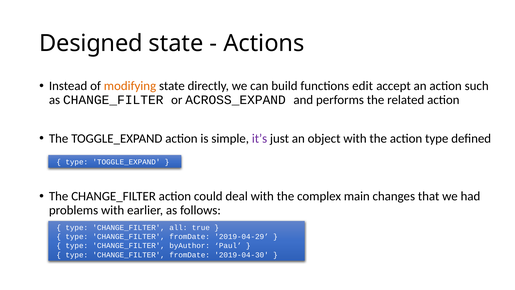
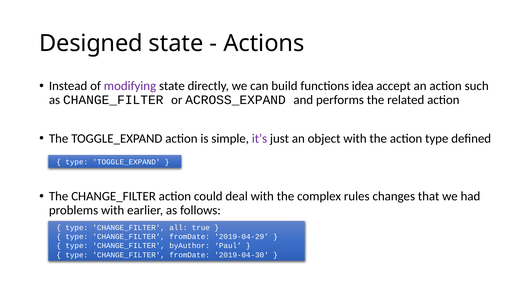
modifying colour: orange -> purple (130, 86)
edit: edit -> idea (363, 86)
main: main -> rules (357, 196)
